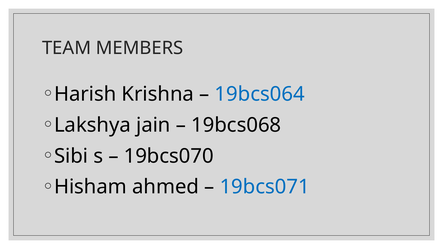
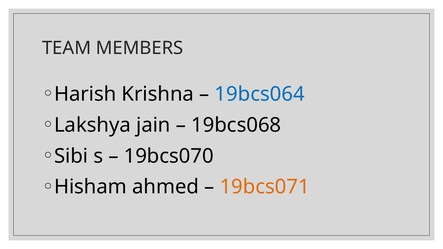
19bcs071 colour: blue -> orange (265, 187)
